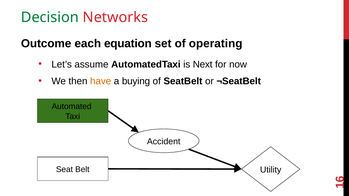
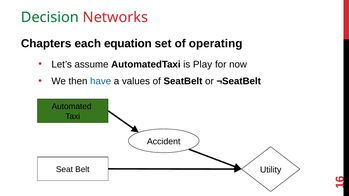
Outcome: Outcome -> Chapters (46, 44)
Next: Next -> Play (203, 64)
have colour: orange -> blue (101, 81)
buying: buying -> values (136, 81)
